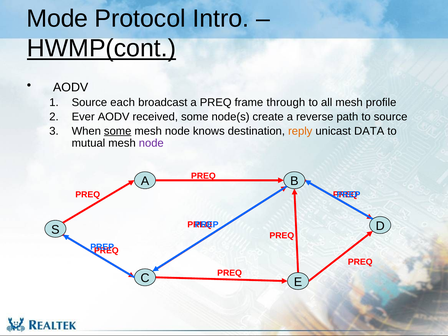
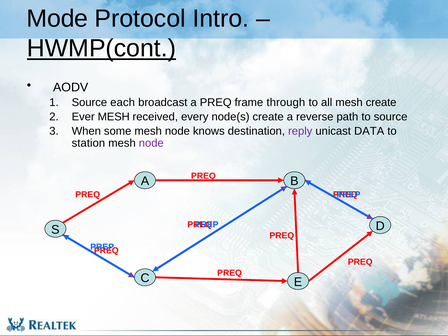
mesh profile: profile -> create (381, 102)
Ever AODV: AODV -> MESH (114, 117)
received some: some -> every (195, 117)
some underline: present -> none (118, 131)
reply colour: orange -> purple (300, 131)
mutual: mutual -> station (88, 143)
